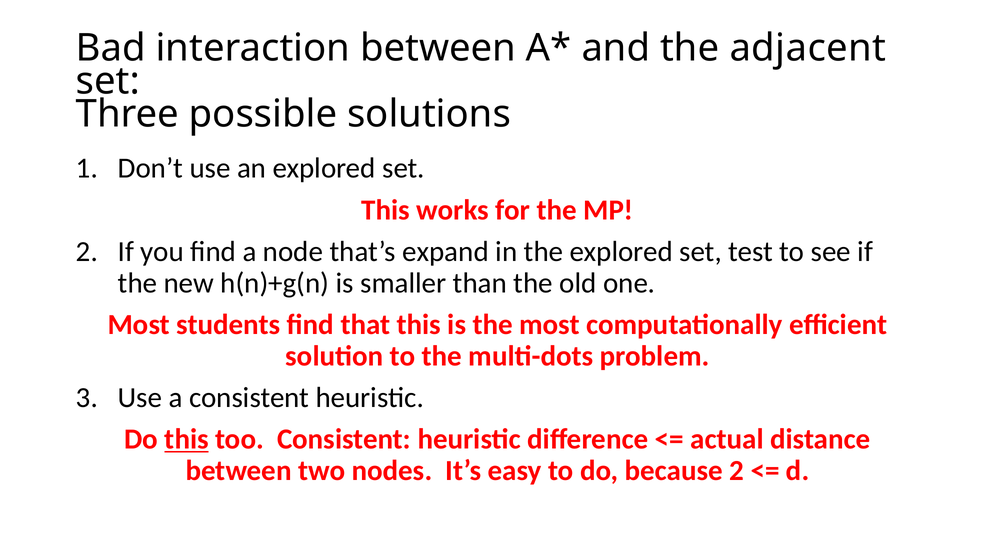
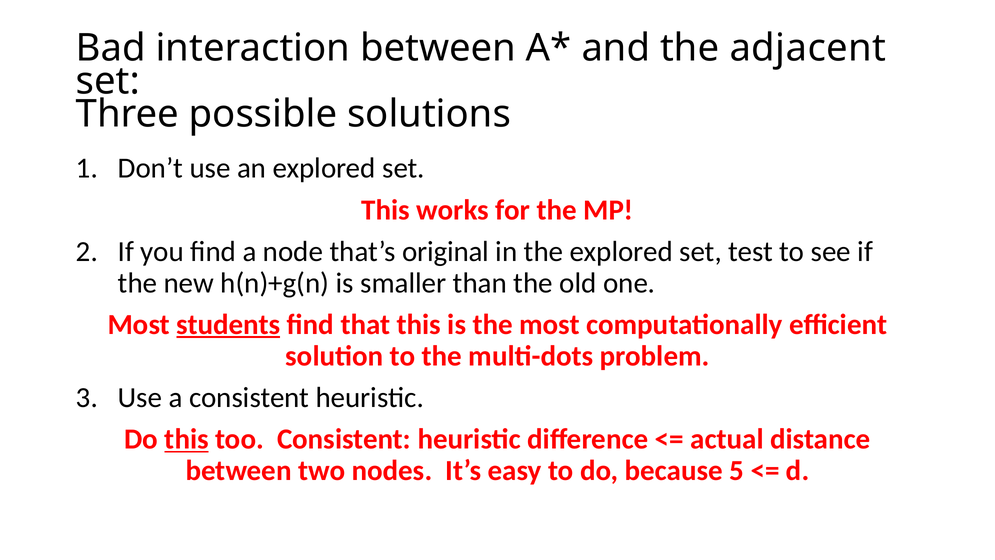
expand: expand -> original (446, 251)
students underline: none -> present (228, 324)
because 2: 2 -> 5 (737, 470)
